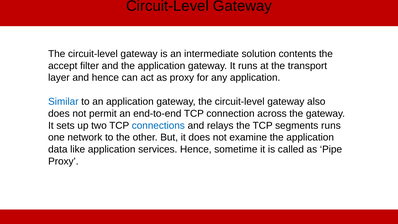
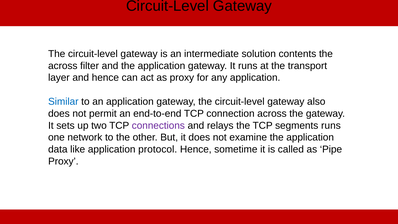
accept: accept -> across (63, 66)
connections colour: blue -> purple (158, 125)
services: services -> protocol (158, 149)
